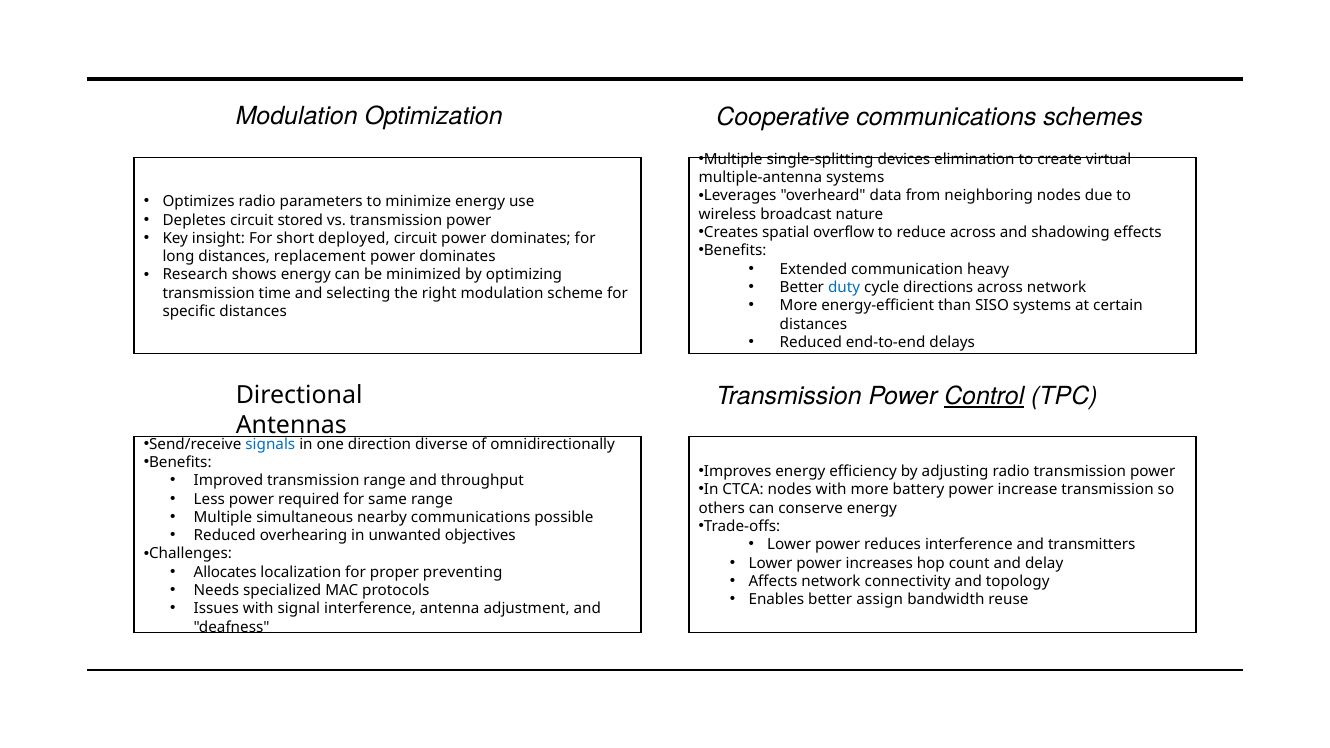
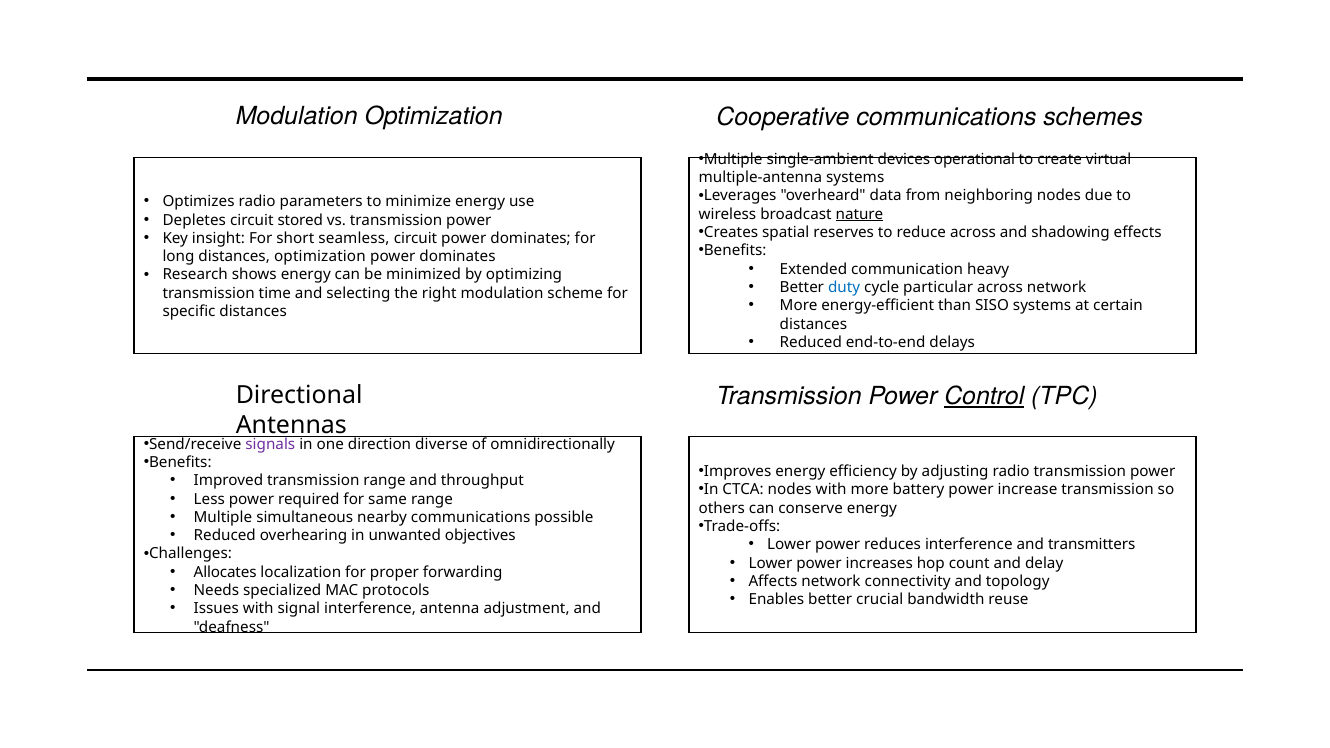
single-splitting: single-splitting -> single-ambient (820, 159)
elimination: elimination -> operational (974, 159)
nature underline: none -> present (859, 214)
overflow: overflow -> reserves (844, 233)
deployed: deployed -> seamless (354, 238)
distances replacement: replacement -> optimization (320, 257)
directions: directions -> particular (938, 287)
signals colour: blue -> purple (270, 444)
preventing: preventing -> forwarding (463, 572)
assign: assign -> crucial (880, 600)
